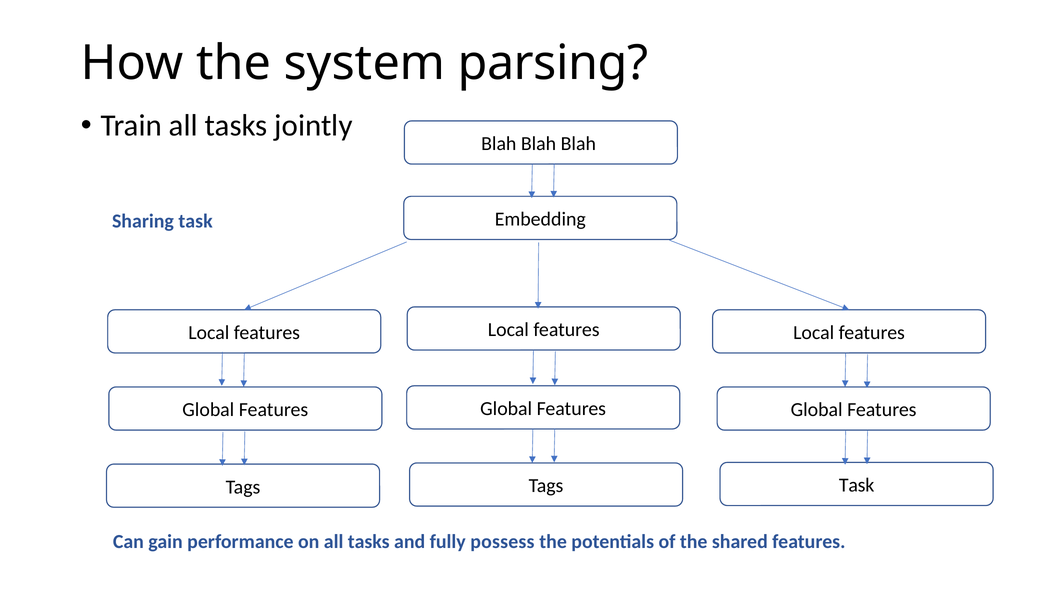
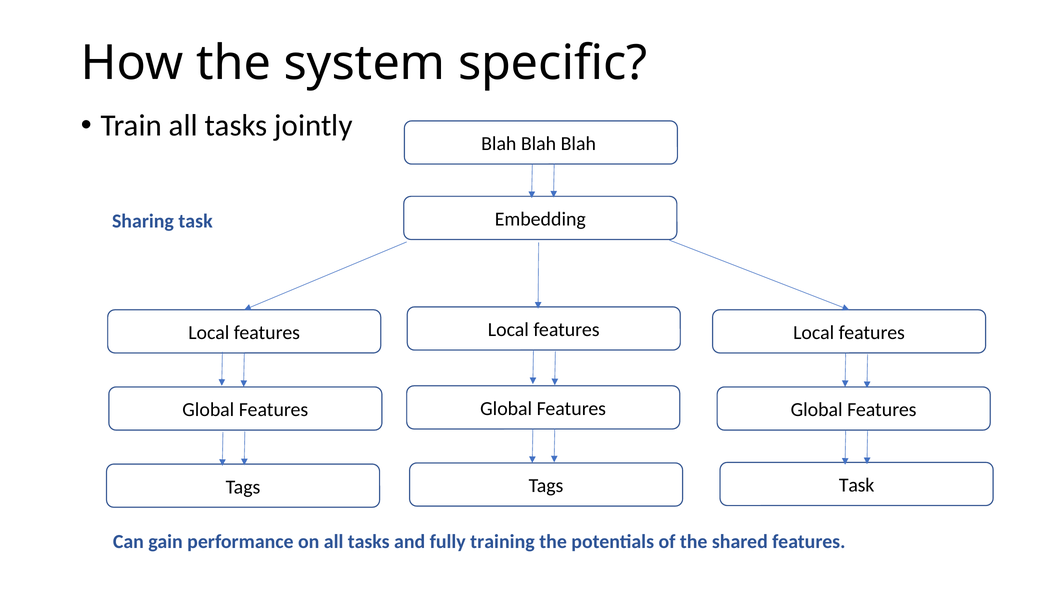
parsing: parsing -> specific (553, 63)
possess: possess -> training (503, 542)
